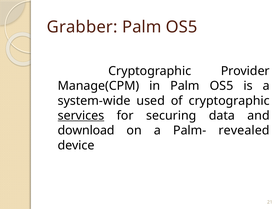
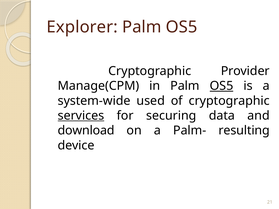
Grabber: Grabber -> Explorer (82, 27)
OS5 underline: none -> present (222, 86)
revealed: revealed -> resulting (244, 131)
